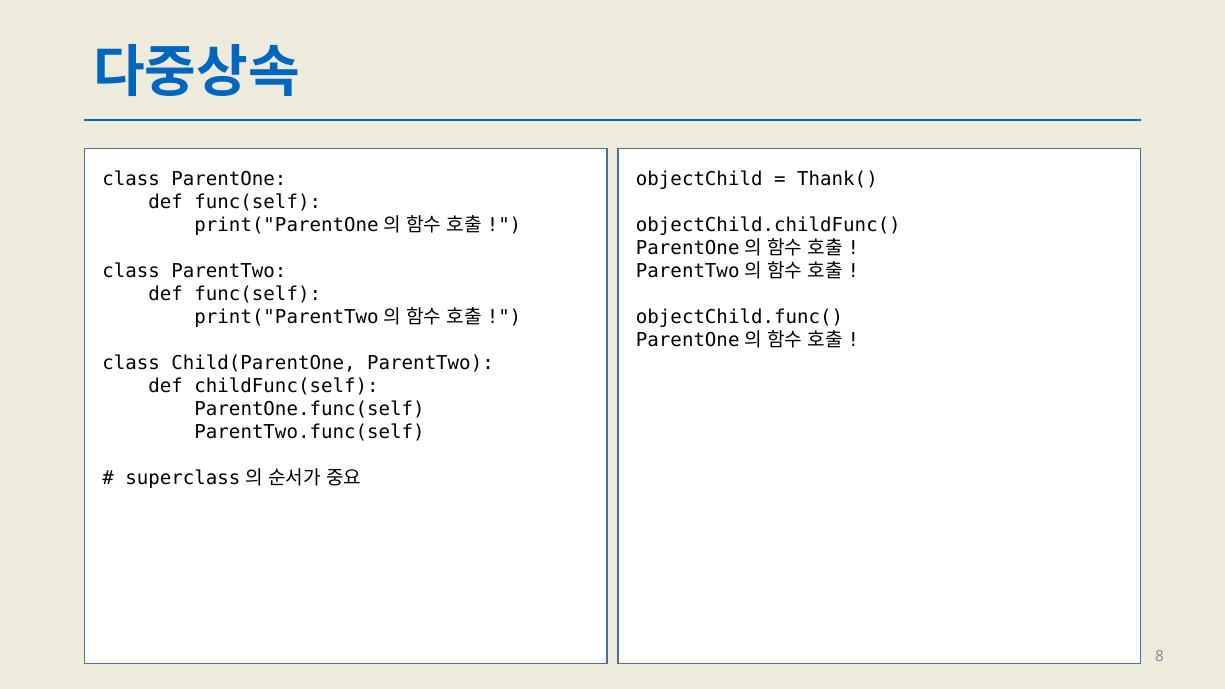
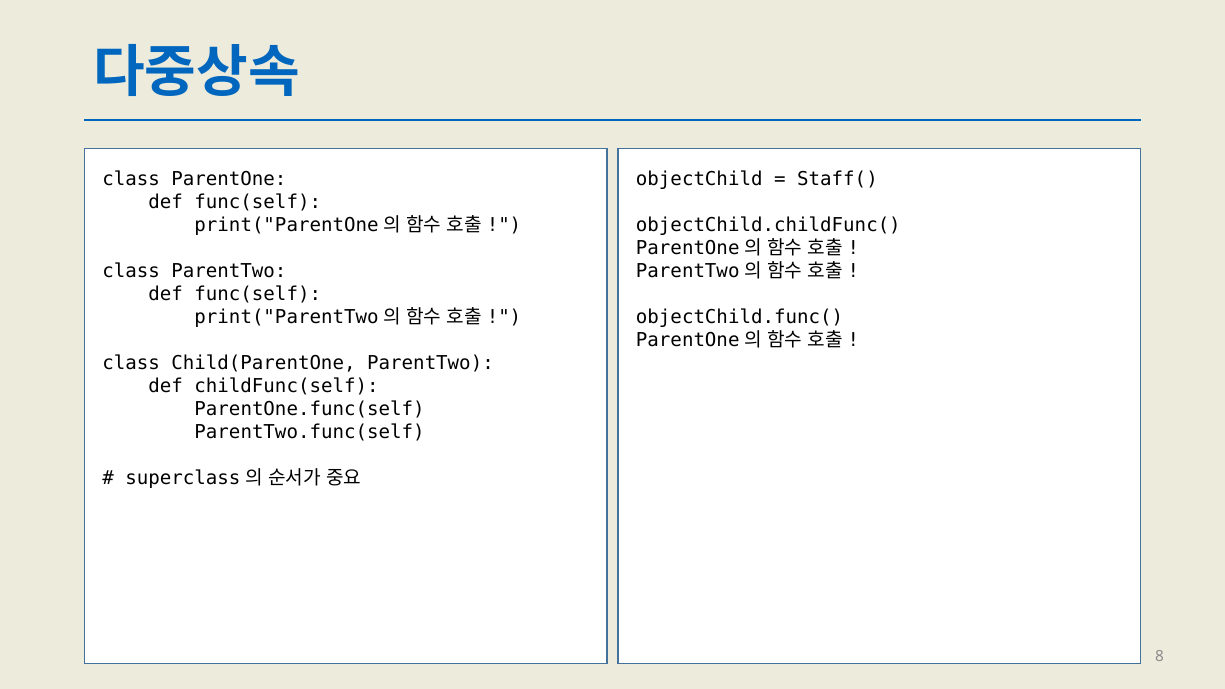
Thank(: Thank( -> Staff( (837, 180)
